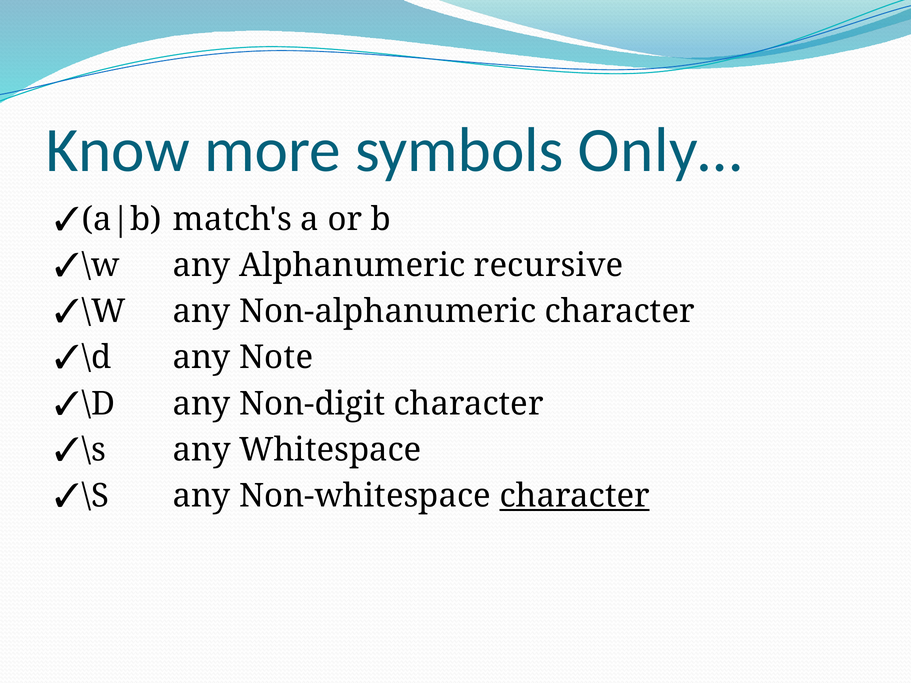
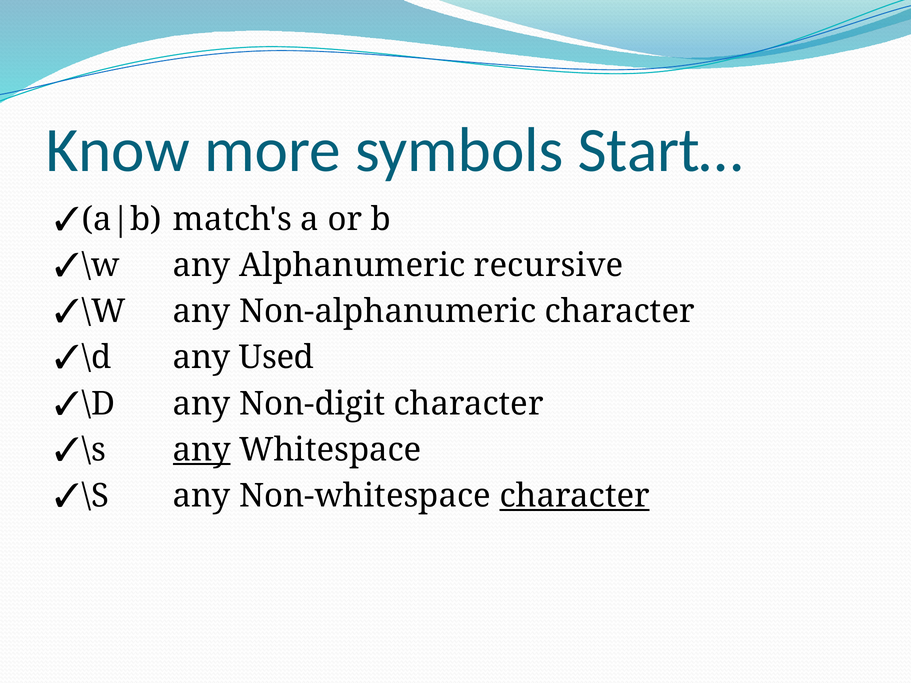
Only…: Only… -> Start… (660, 150)
Note: Note -> Used (276, 358)
any underline: none -> present (202, 450)
